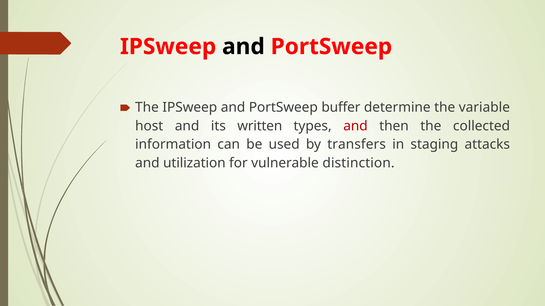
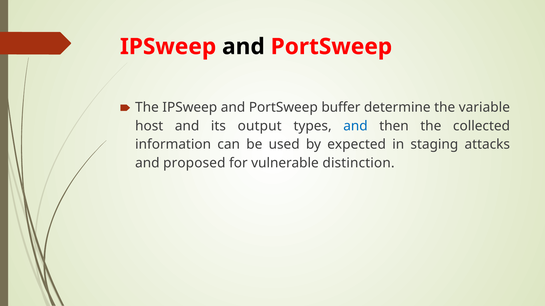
written: written -> output (260, 126)
and colour: red -> blue (355, 126)
transfers: transfers -> expected (357, 145)
utilization: utilization -> proposed (194, 163)
